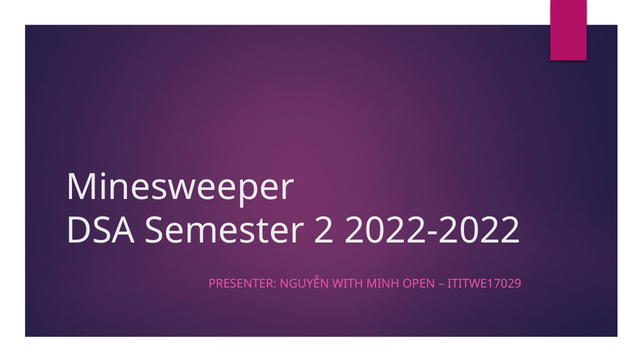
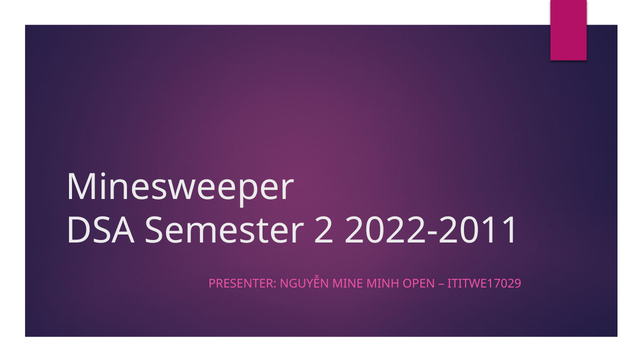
2022-2022: 2022-2022 -> 2022-2011 (433, 230)
WITH: WITH -> MINE (348, 284)
